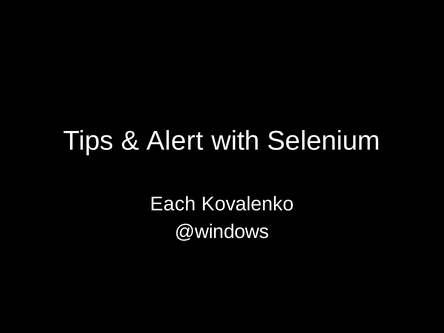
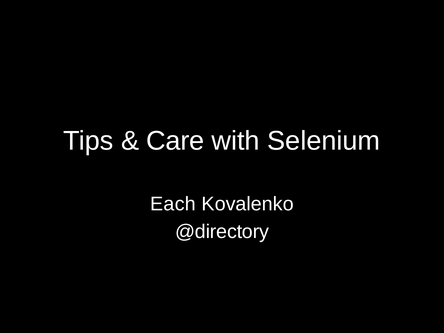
Alert: Alert -> Care (175, 141)
@windows: @windows -> @directory (222, 232)
